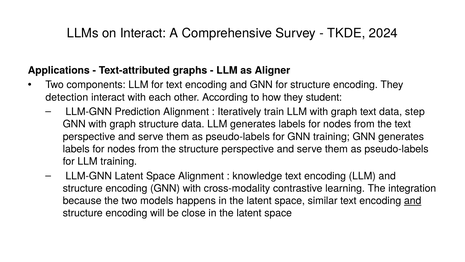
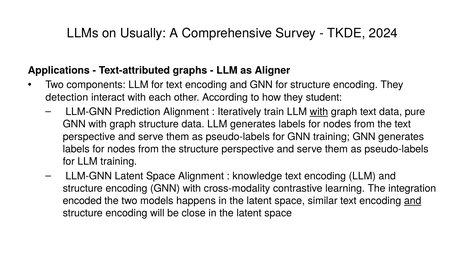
on Interact: Interact -> Usually (143, 33)
with underline: none -> present (319, 112)
step: step -> pure (415, 112)
because: because -> encoded (82, 200)
